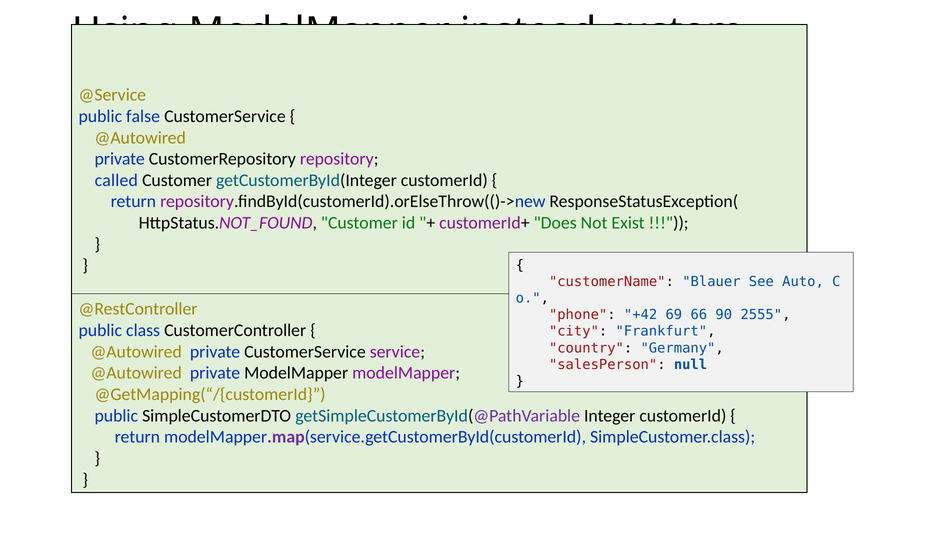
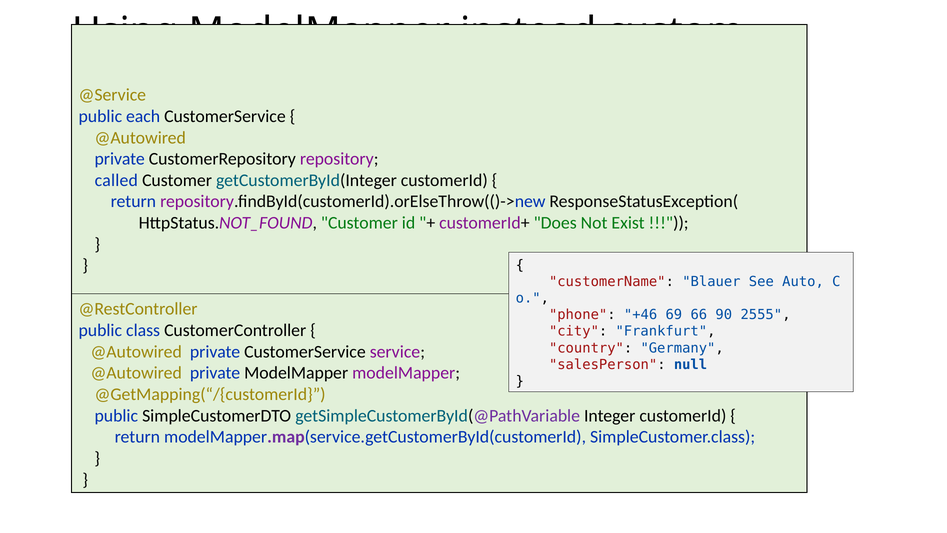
false: false -> each (143, 116)
+42: +42 -> +46 (641, 315)
